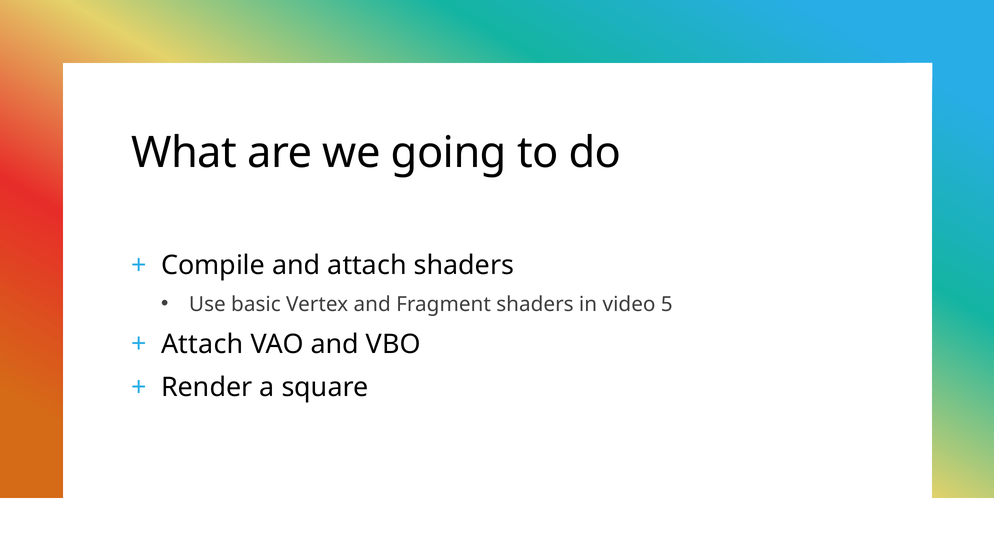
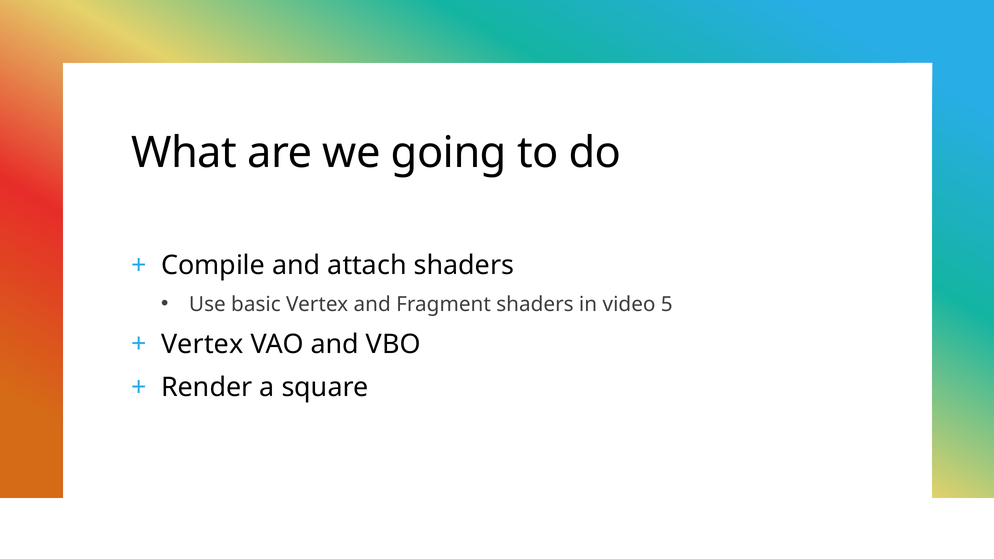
Attach: Attach -> Vertex (202, 344)
